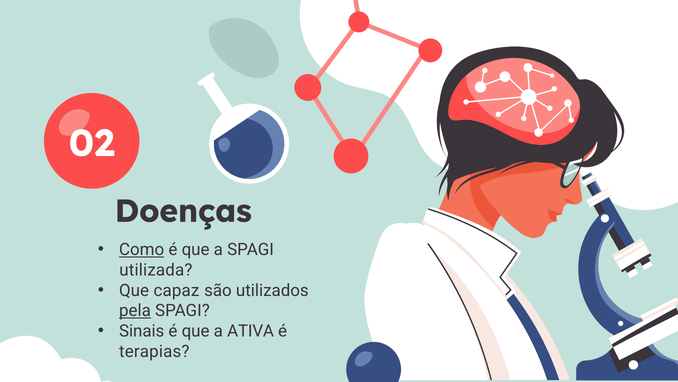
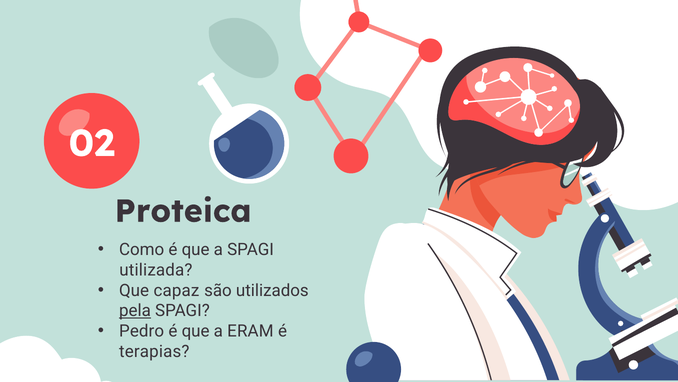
Doenças: Doenças -> Proteica (183, 211)
Como underline: present -> none (142, 249)
Sinais: Sinais -> Pedro (142, 331)
ATIVA: ATIVA -> ERAM (250, 331)
